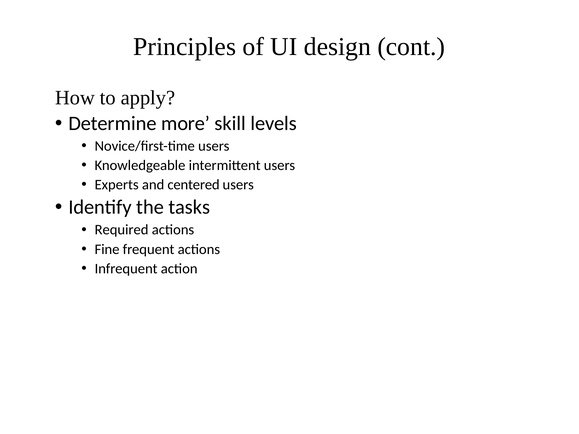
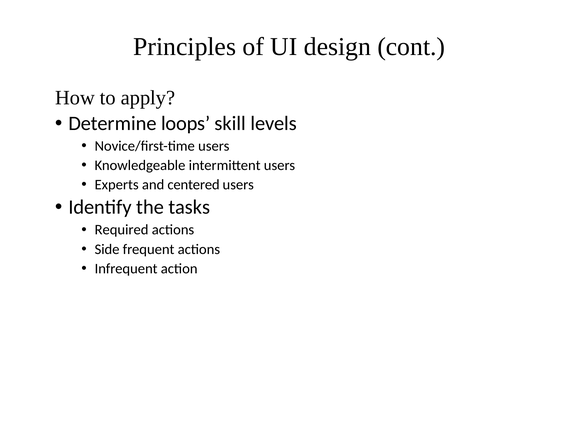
more: more -> loops (186, 123)
Fine: Fine -> Side (107, 249)
